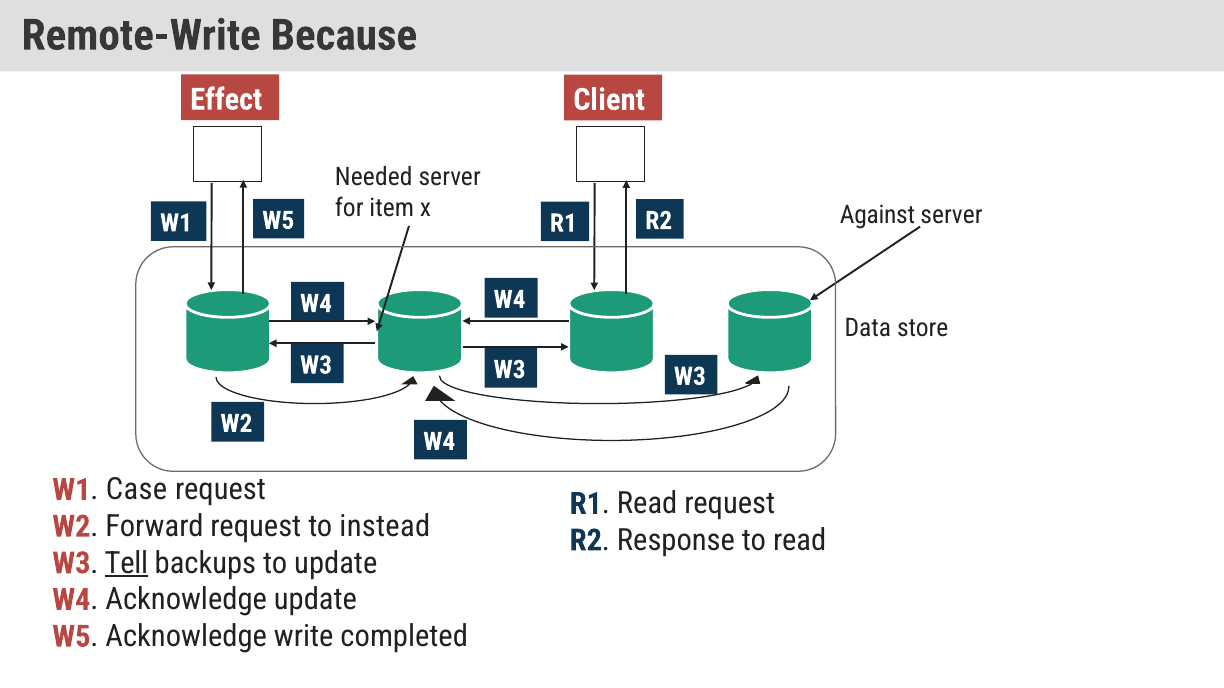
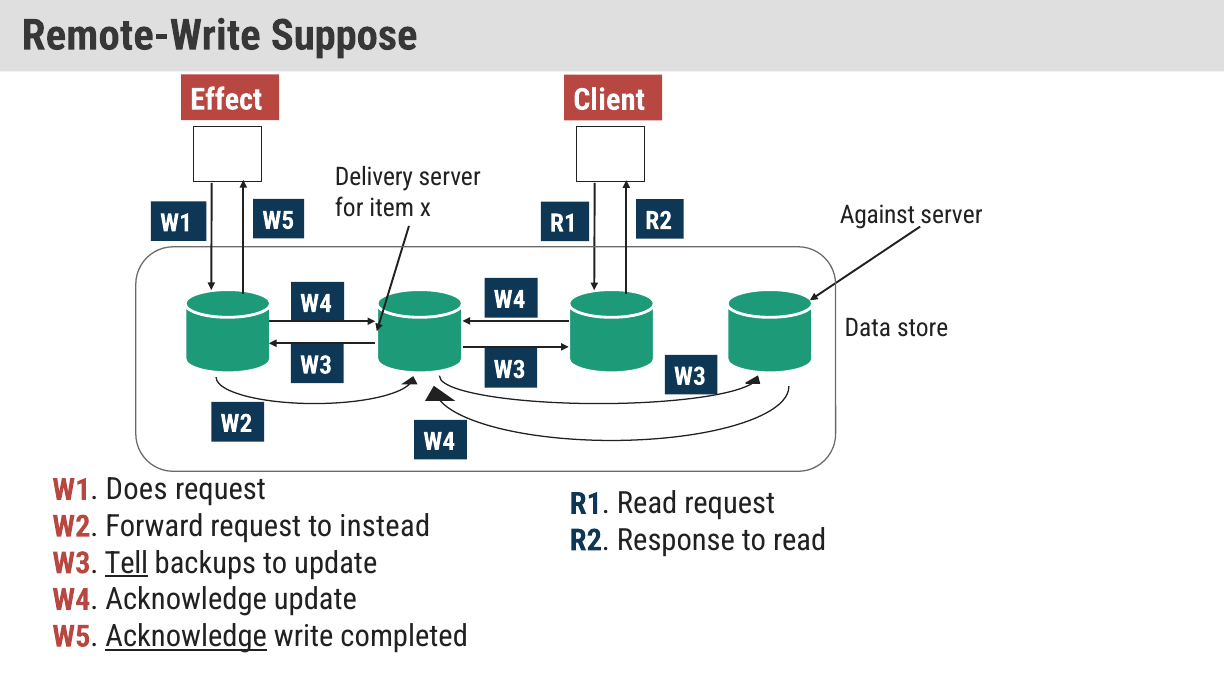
Because: Because -> Suppose (344, 35)
Needed: Needed -> Delivery (374, 177)
Case: Case -> Does (137, 490)
Acknowledge underline: none -> present (186, 637)
